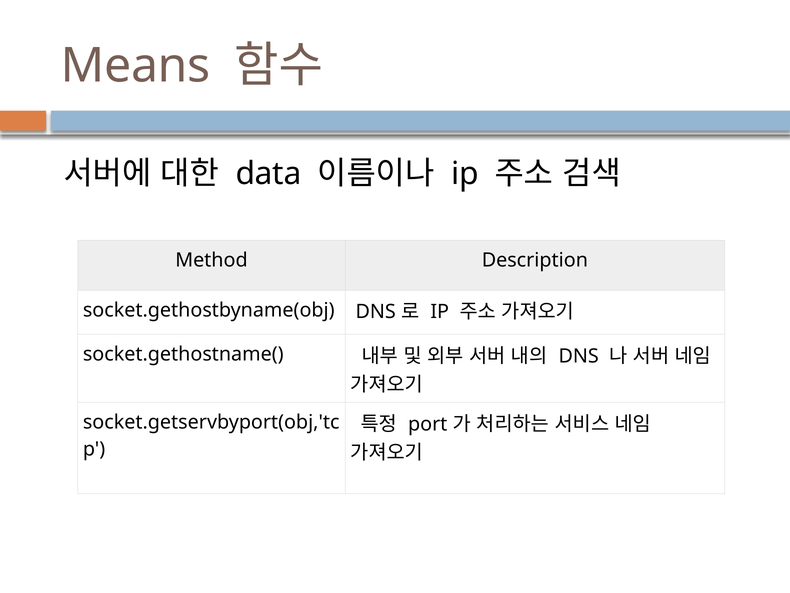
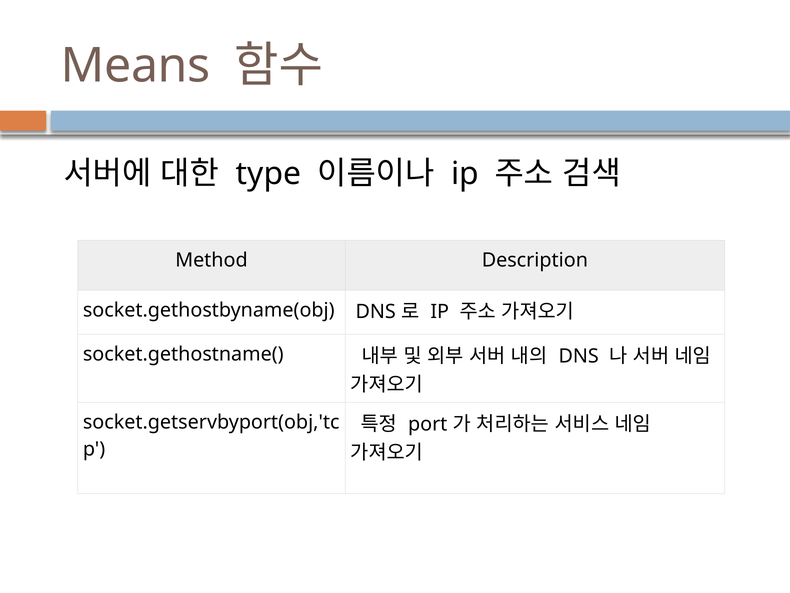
data: data -> type (268, 174)
